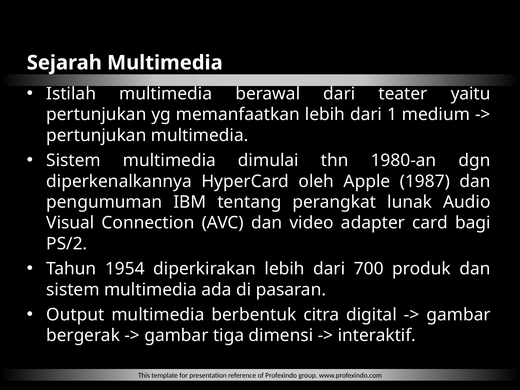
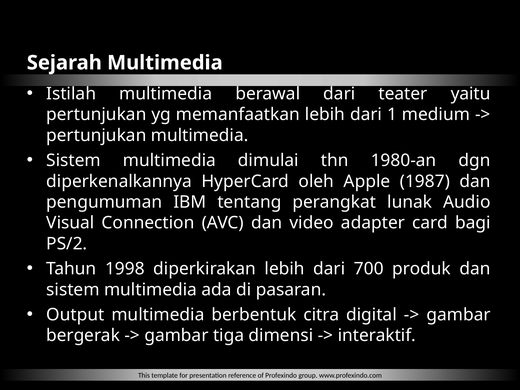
1954: 1954 -> 1998 (125, 269)
